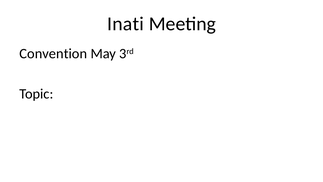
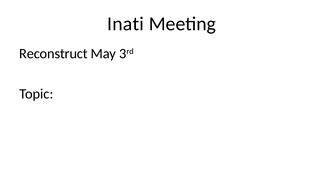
Convention: Convention -> Reconstruct (53, 54)
